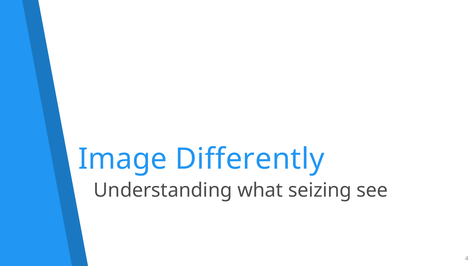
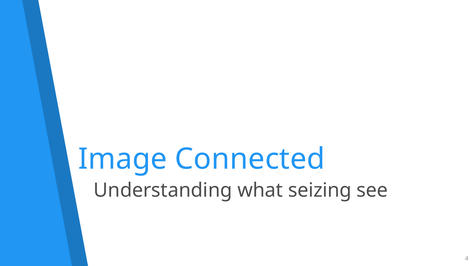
Differently: Differently -> Connected (250, 159)
